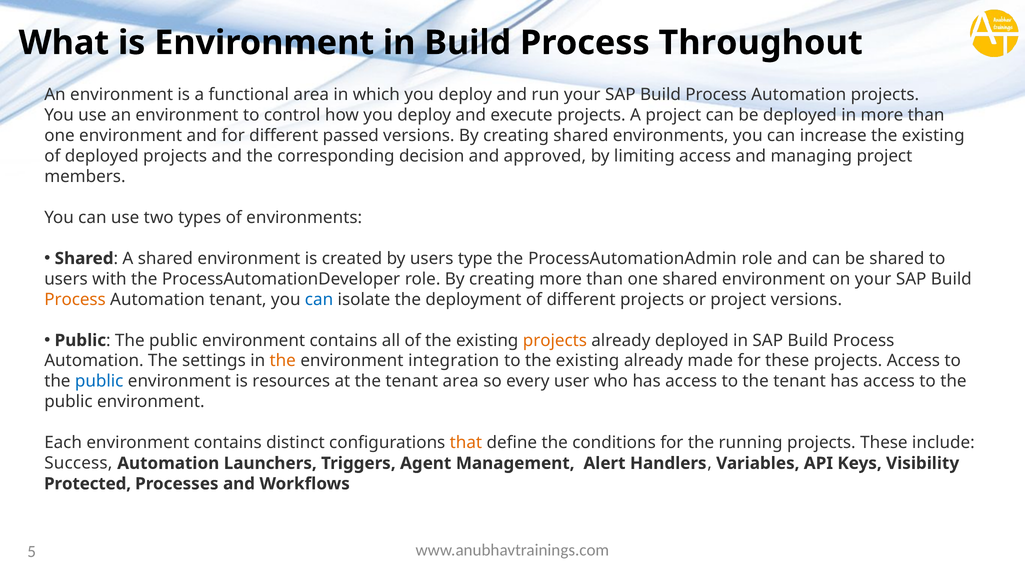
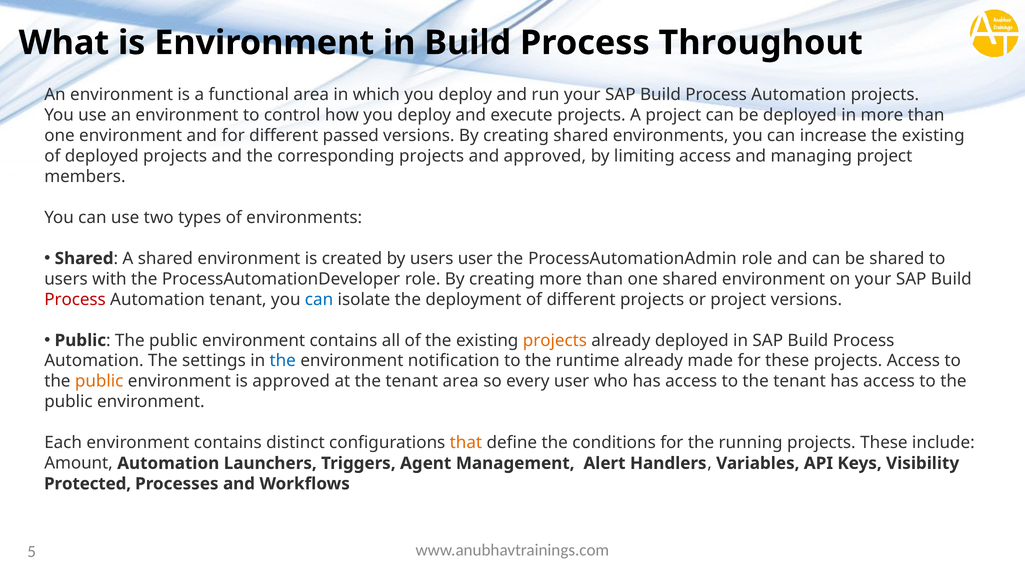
corresponding decision: decision -> projects (432, 156)
users type: type -> user (475, 259)
Process colour: orange -> red (75, 300)
the colour: orange -> blue (283, 361)
integration: integration -> notification (454, 361)
to the existing: existing -> runtime (588, 361)
public colour: blue -> orange (99, 382)
is resources: resources -> approved (291, 382)
Success: Success -> Amount (78, 464)
